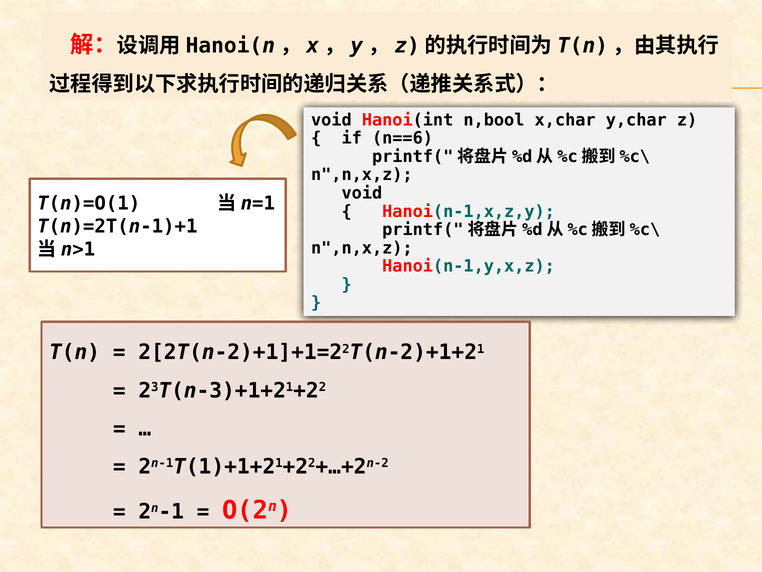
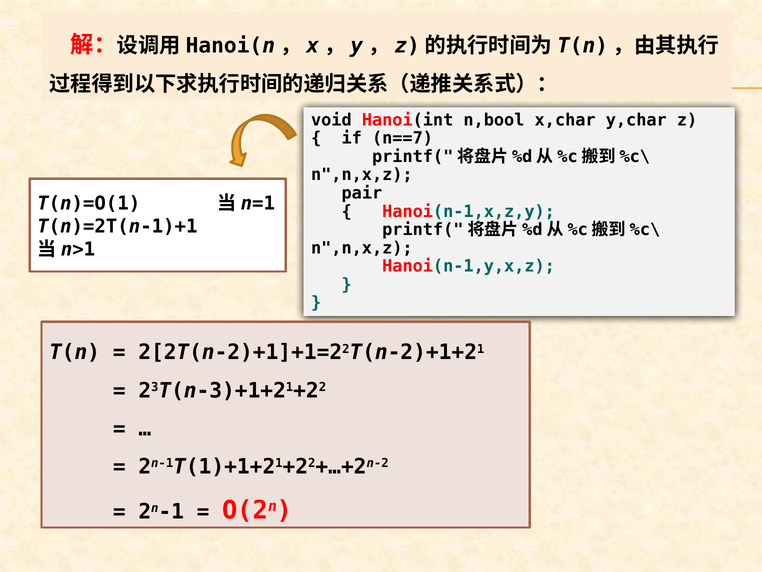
n==6: n==6 -> n==7 (403, 138)
void: void -> pair (362, 193)
